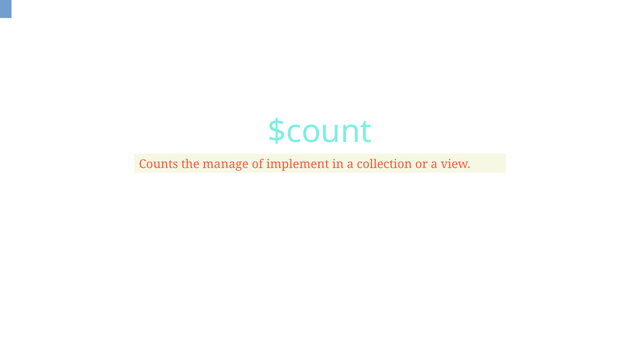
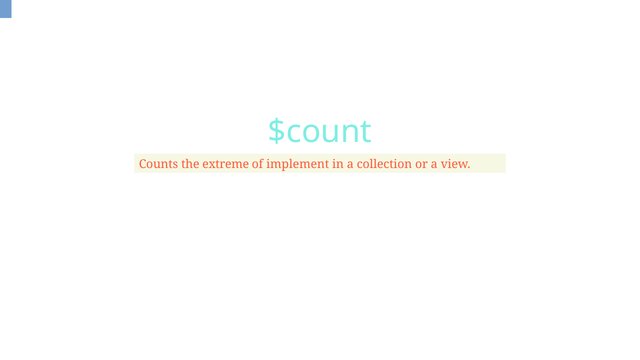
manage: manage -> extreme (226, 164)
